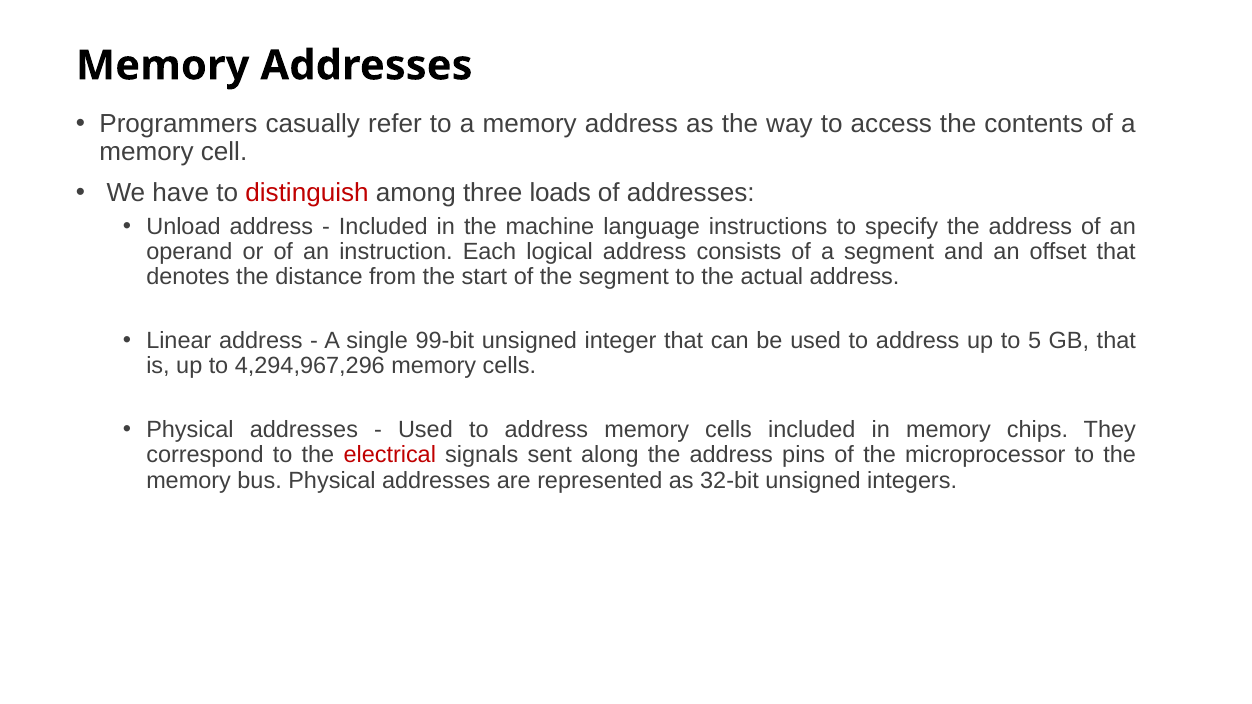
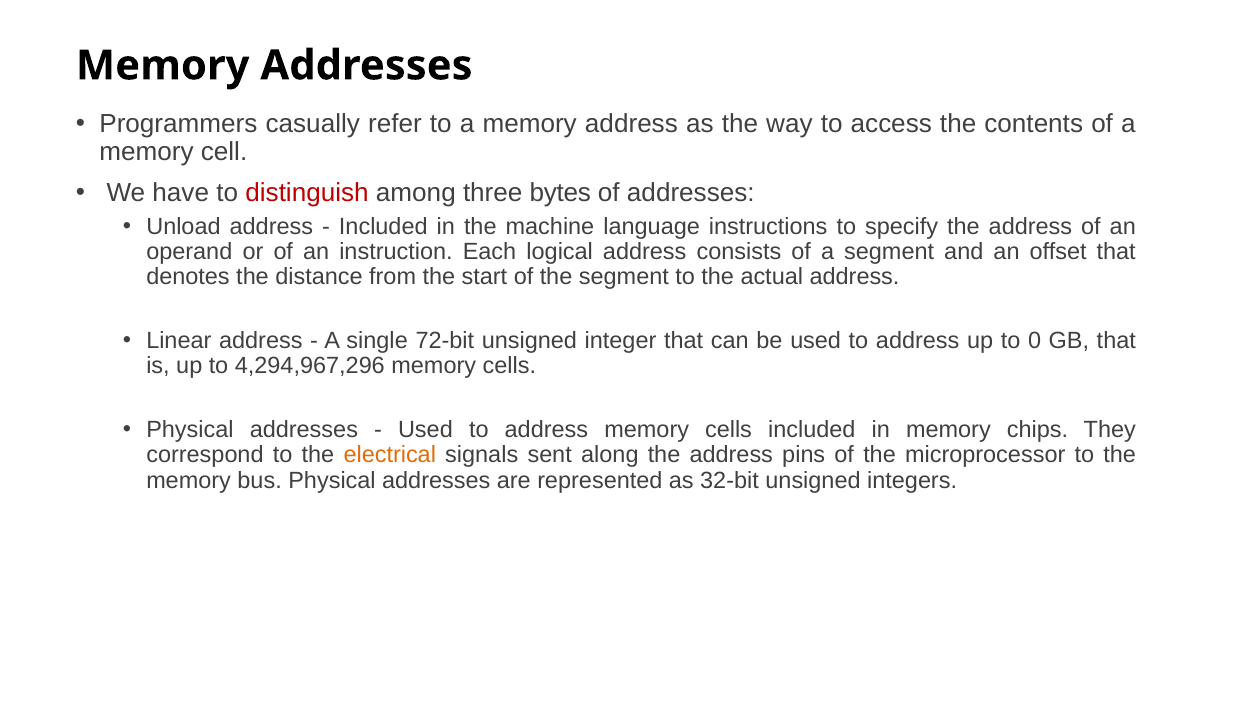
loads: loads -> bytes (560, 193)
99-bit: 99-bit -> 72-bit (445, 341)
5: 5 -> 0 (1035, 341)
electrical colour: red -> orange (390, 455)
